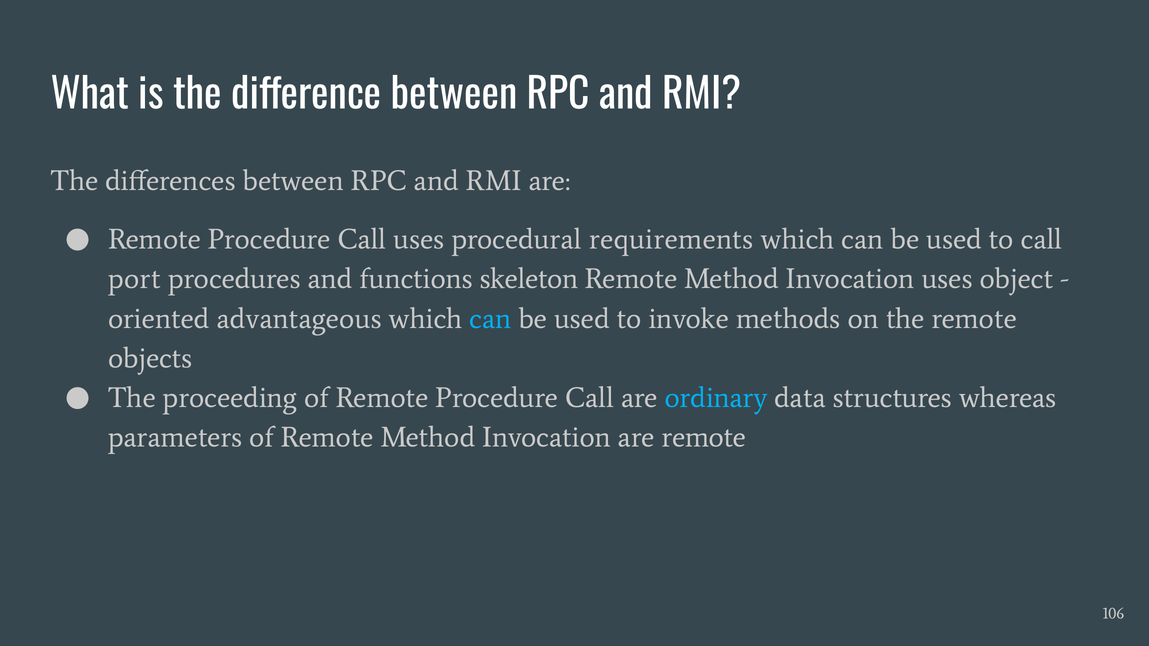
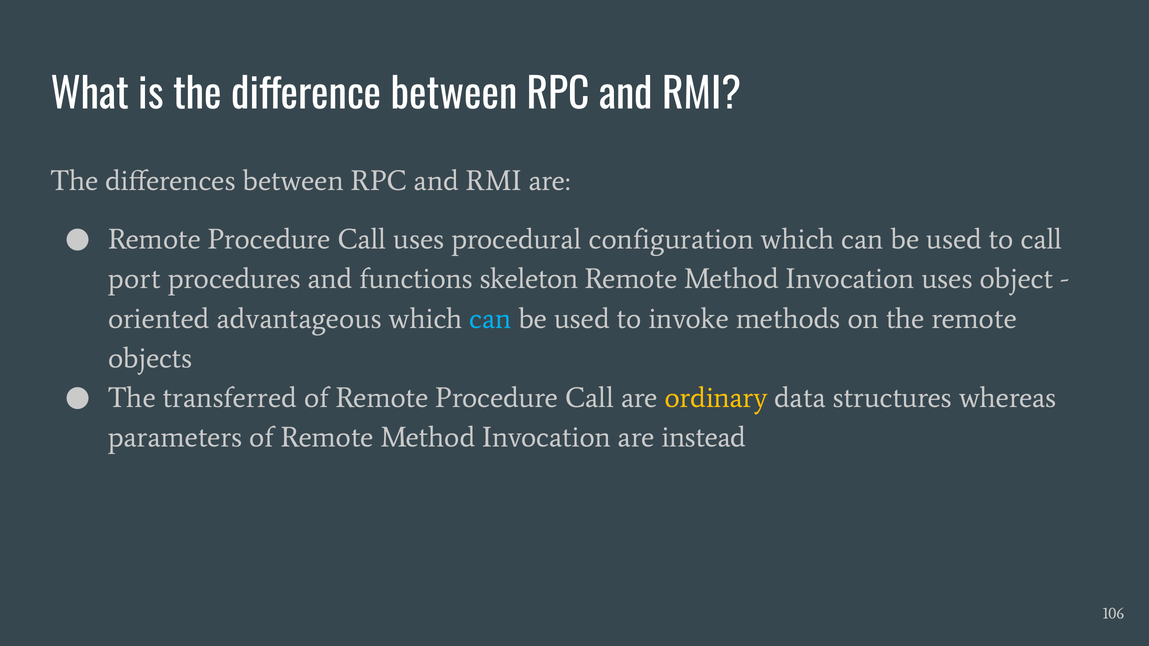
requirements: requirements -> configuration (671, 239)
proceeding: proceeding -> transferred (230, 398)
ordinary colour: light blue -> yellow (716, 398)
are remote: remote -> instead (704, 438)
